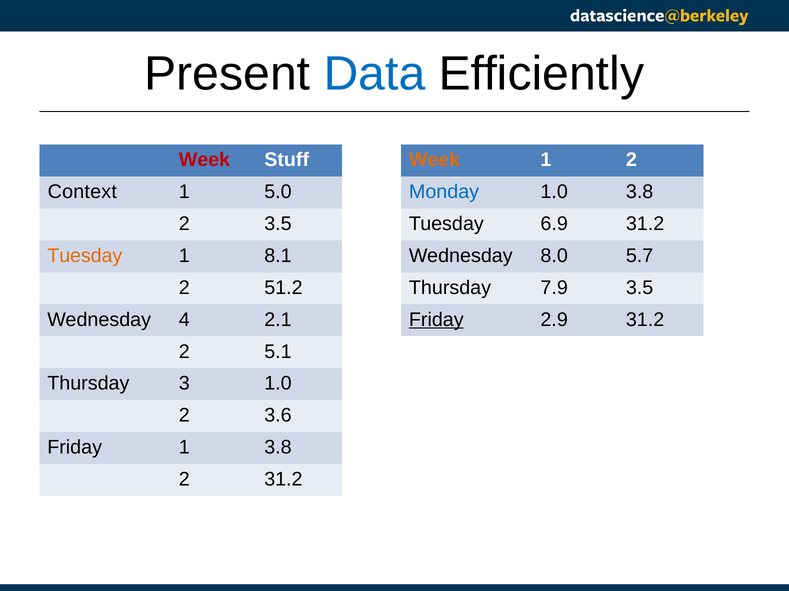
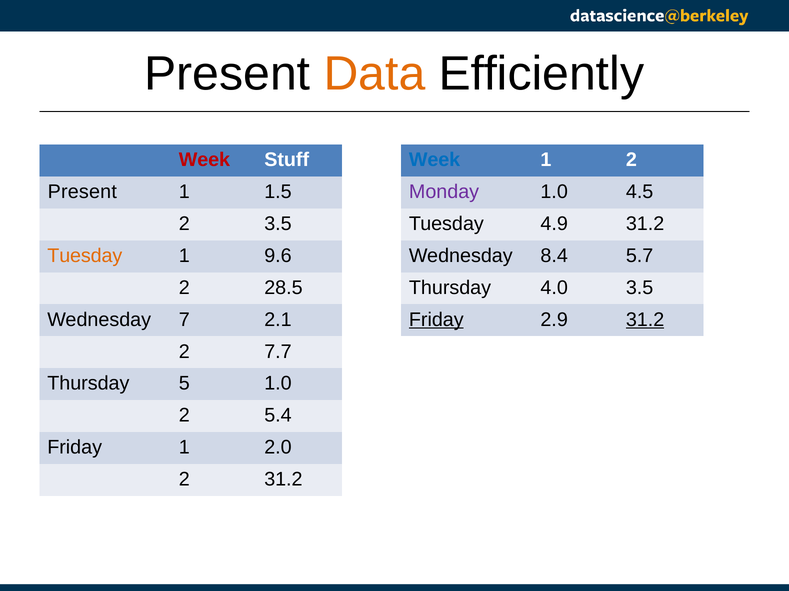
Data colour: blue -> orange (374, 74)
Week colour: orange -> blue (435, 160)
Context: Context -> Present (82, 192)
5.0: 5.0 -> 1.5 (278, 192)
Monday colour: blue -> purple (444, 192)
1.0 3.8: 3.8 -> 4.5 (640, 192)
6.9: 6.9 -> 4.9 (554, 224)
8.1: 8.1 -> 9.6 (278, 256)
8.0: 8.0 -> 8.4 (554, 256)
51.2: 51.2 -> 28.5 (283, 288)
7.9: 7.9 -> 4.0 (554, 288)
4: 4 -> 7 (184, 320)
31.2 underline: none -> present (645, 320)
5.1: 5.1 -> 7.7 (278, 352)
3: 3 -> 5 (184, 384)
3.6: 3.6 -> 5.4 (278, 416)
1 3.8: 3.8 -> 2.0 (278, 448)
